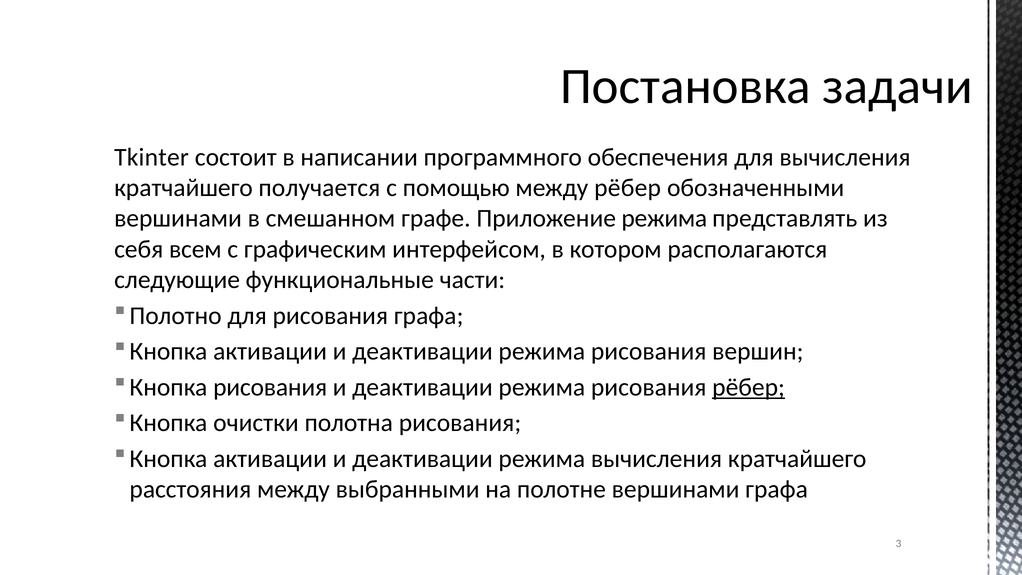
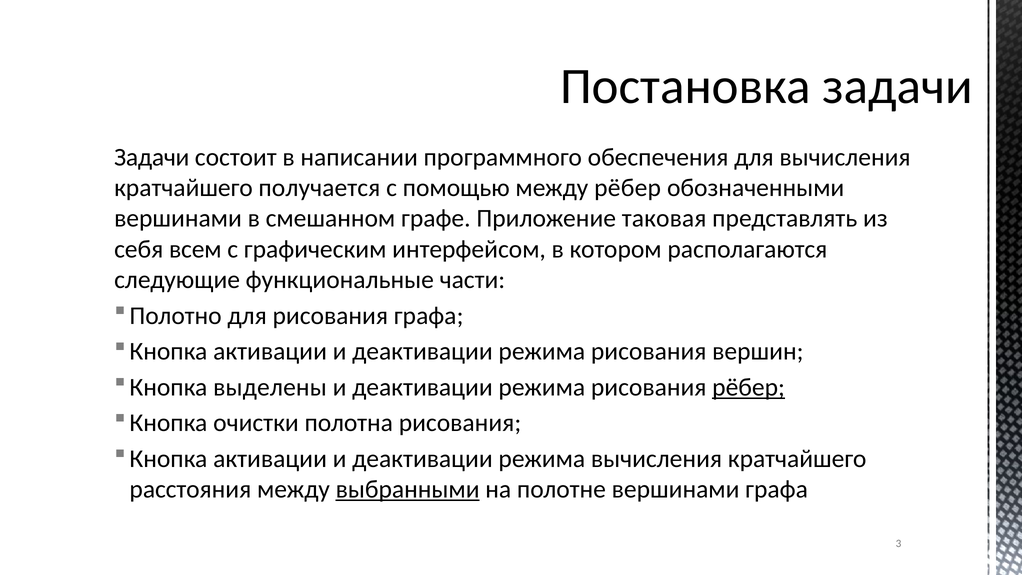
Tkinter: Tkinter -> Задачи (152, 157)
Приложение режима: режима -> таковая (664, 218)
Кнопка рисования: рисования -> выделены (270, 387)
выбранными underline: none -> present (408, 489)
